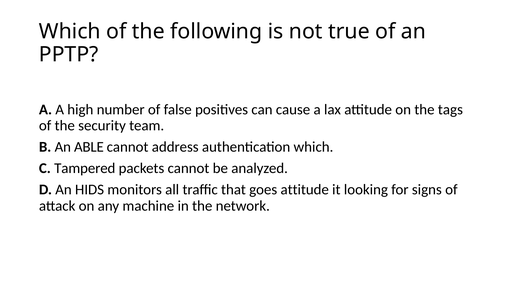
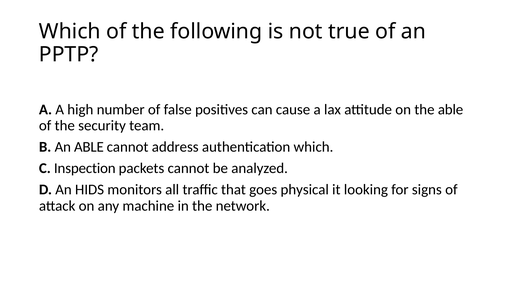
the tags: tags -> able (451, 110)
Tampered: Tampered -> Inspection (85, 169)
goes attitude: attitude -> physical (305, 190)
